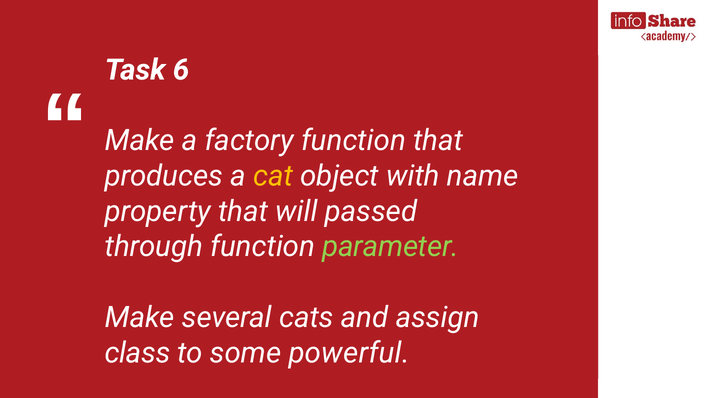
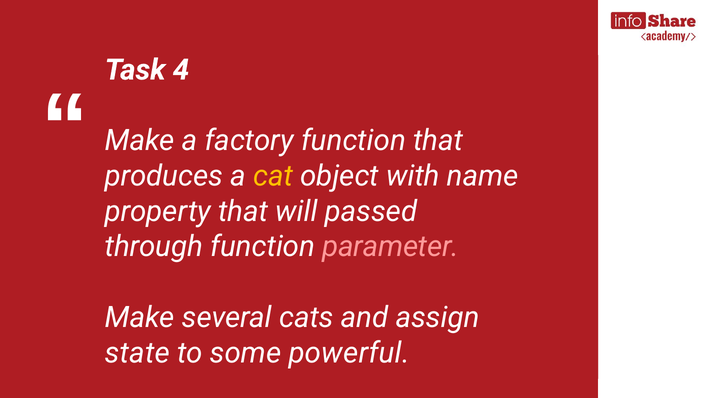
6: 6 -> 4 (181, 70)
parameter colour: light green -> pink (391, 247)
class: class -> state (137, 353)
